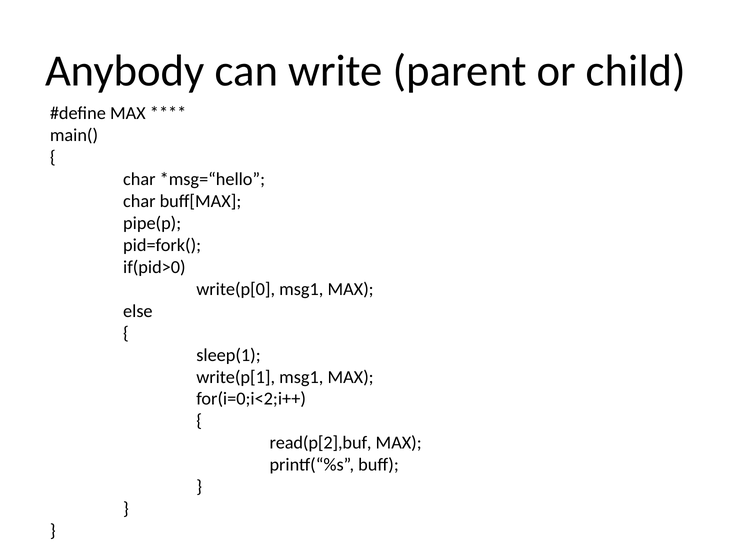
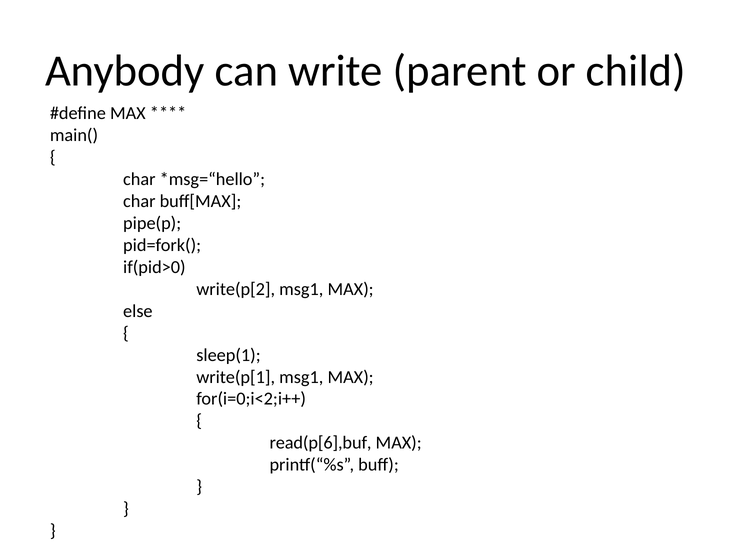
write(p[0: write(p[0 -> write(p[2 (236, 289)
read(p[2],buf: read(p[2],buf -> read(p[6],buf (321, 443)
